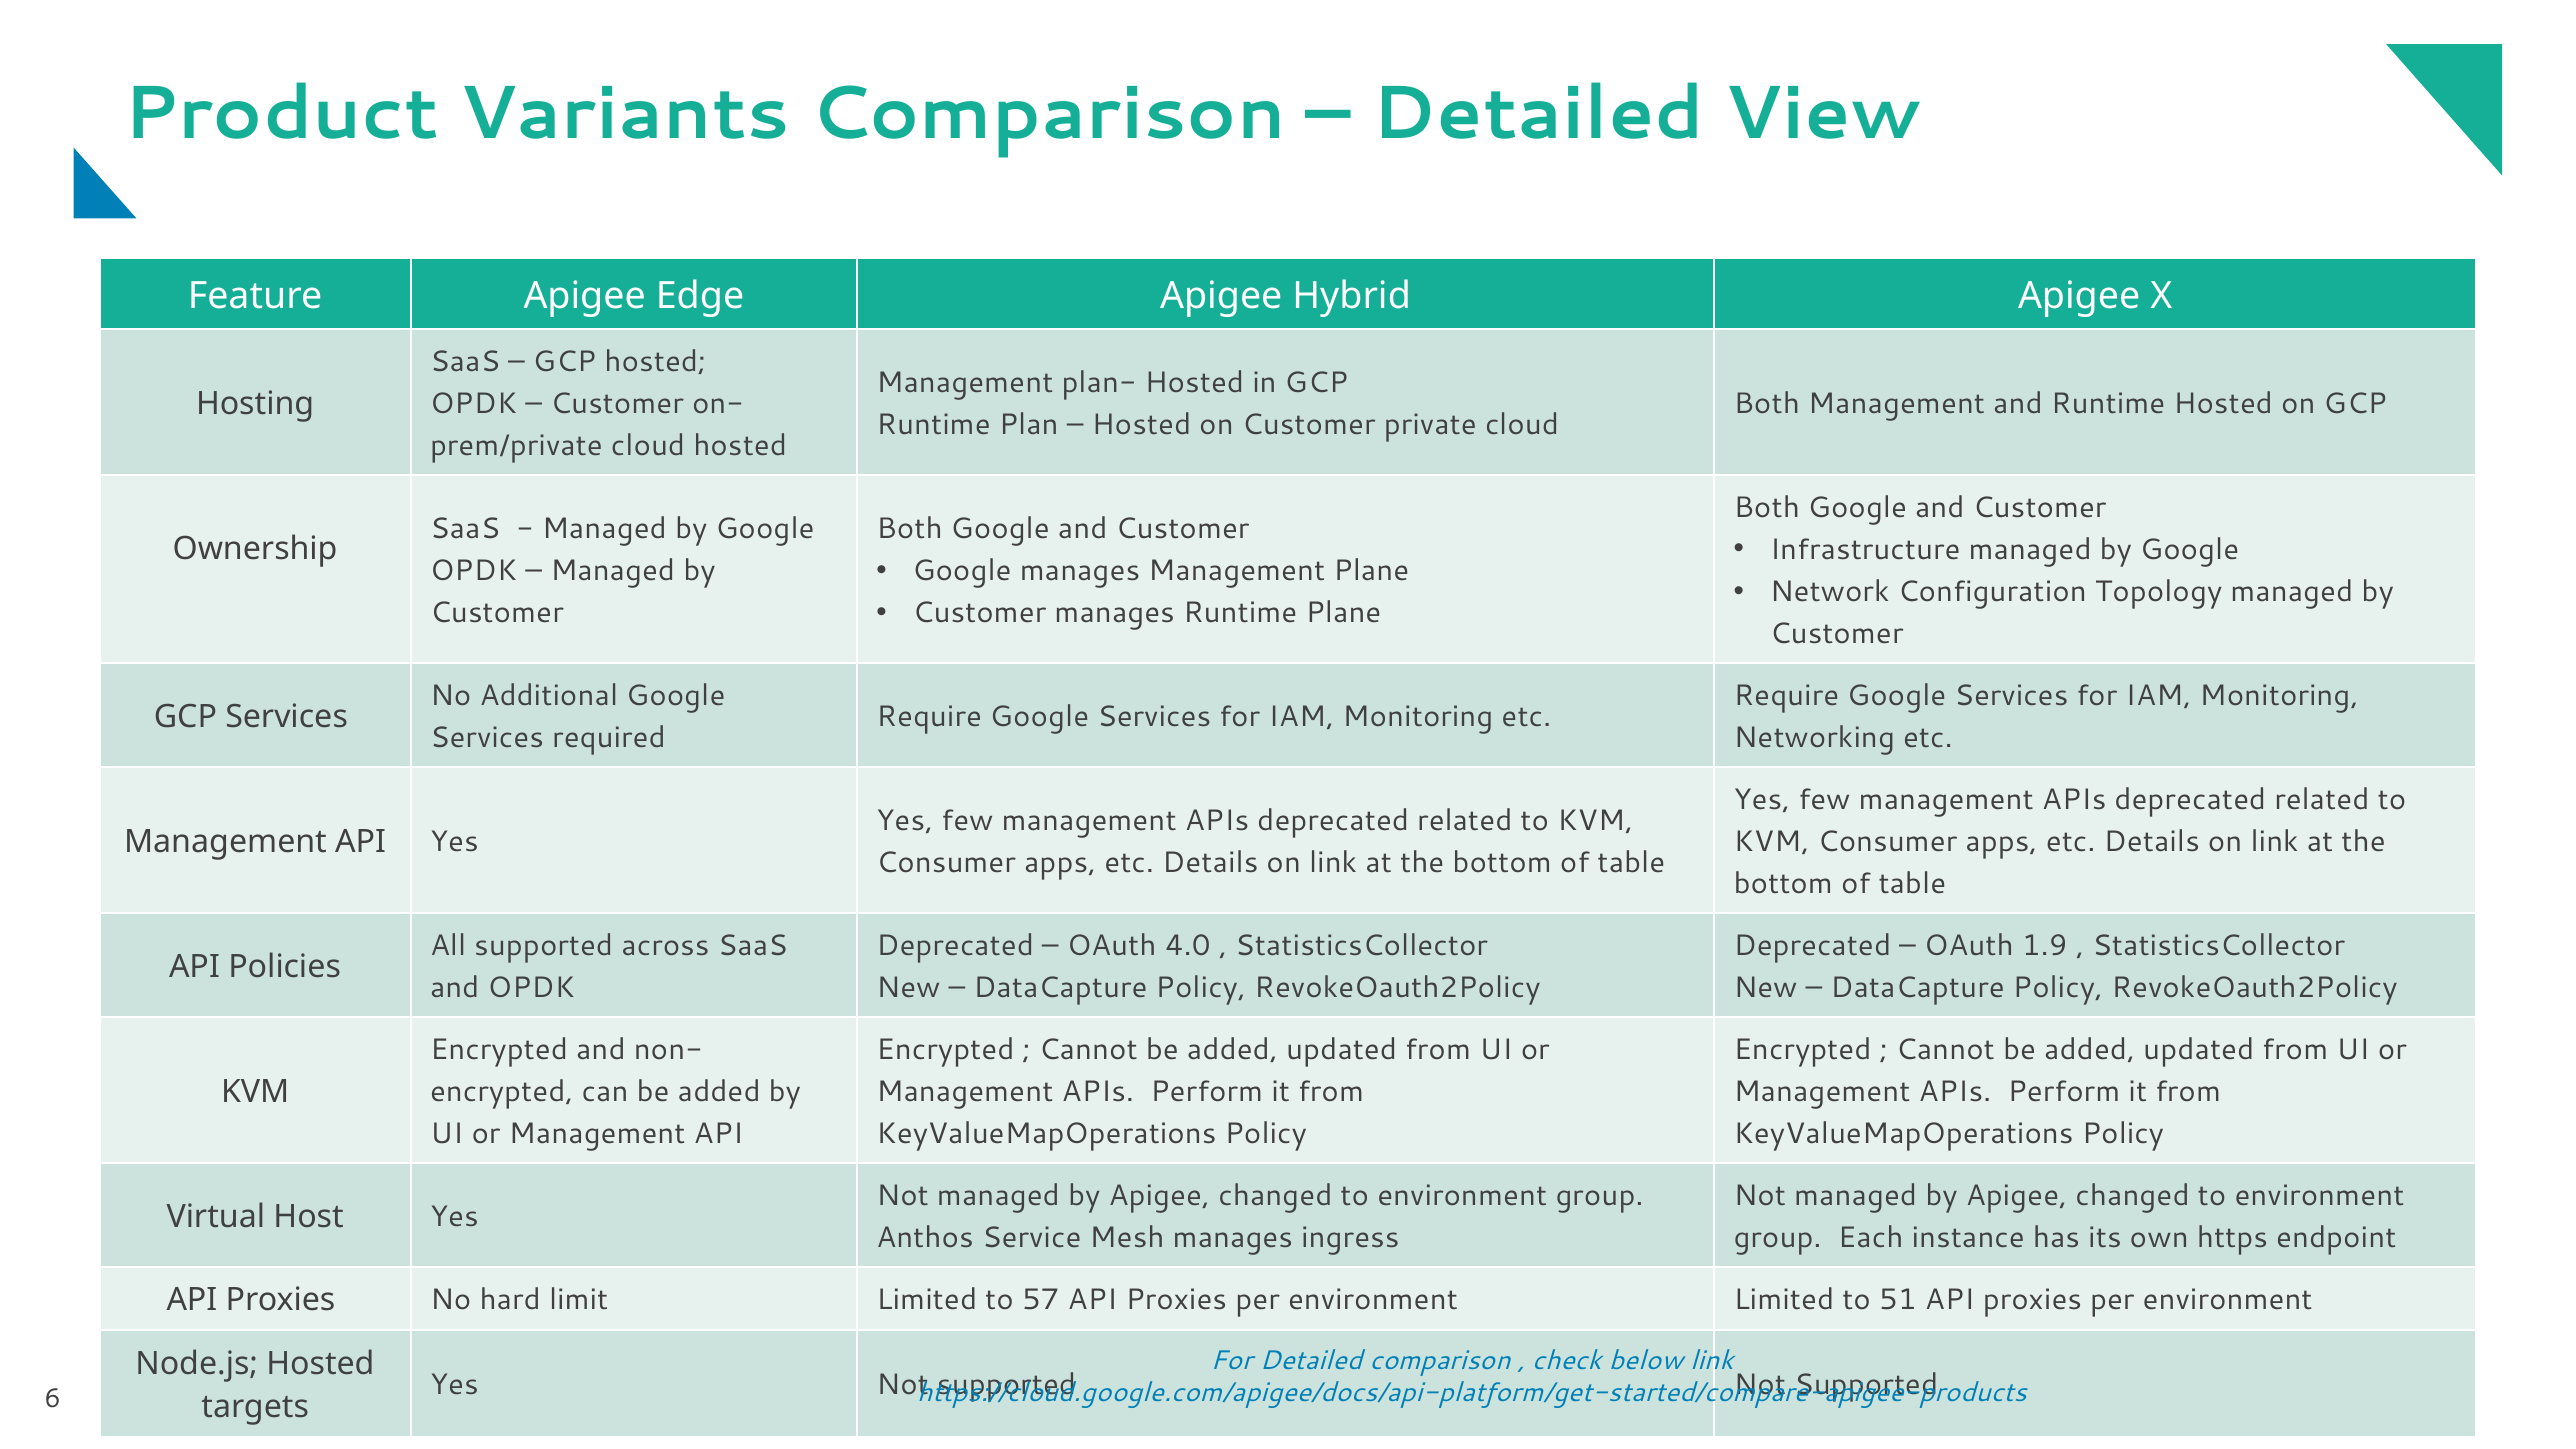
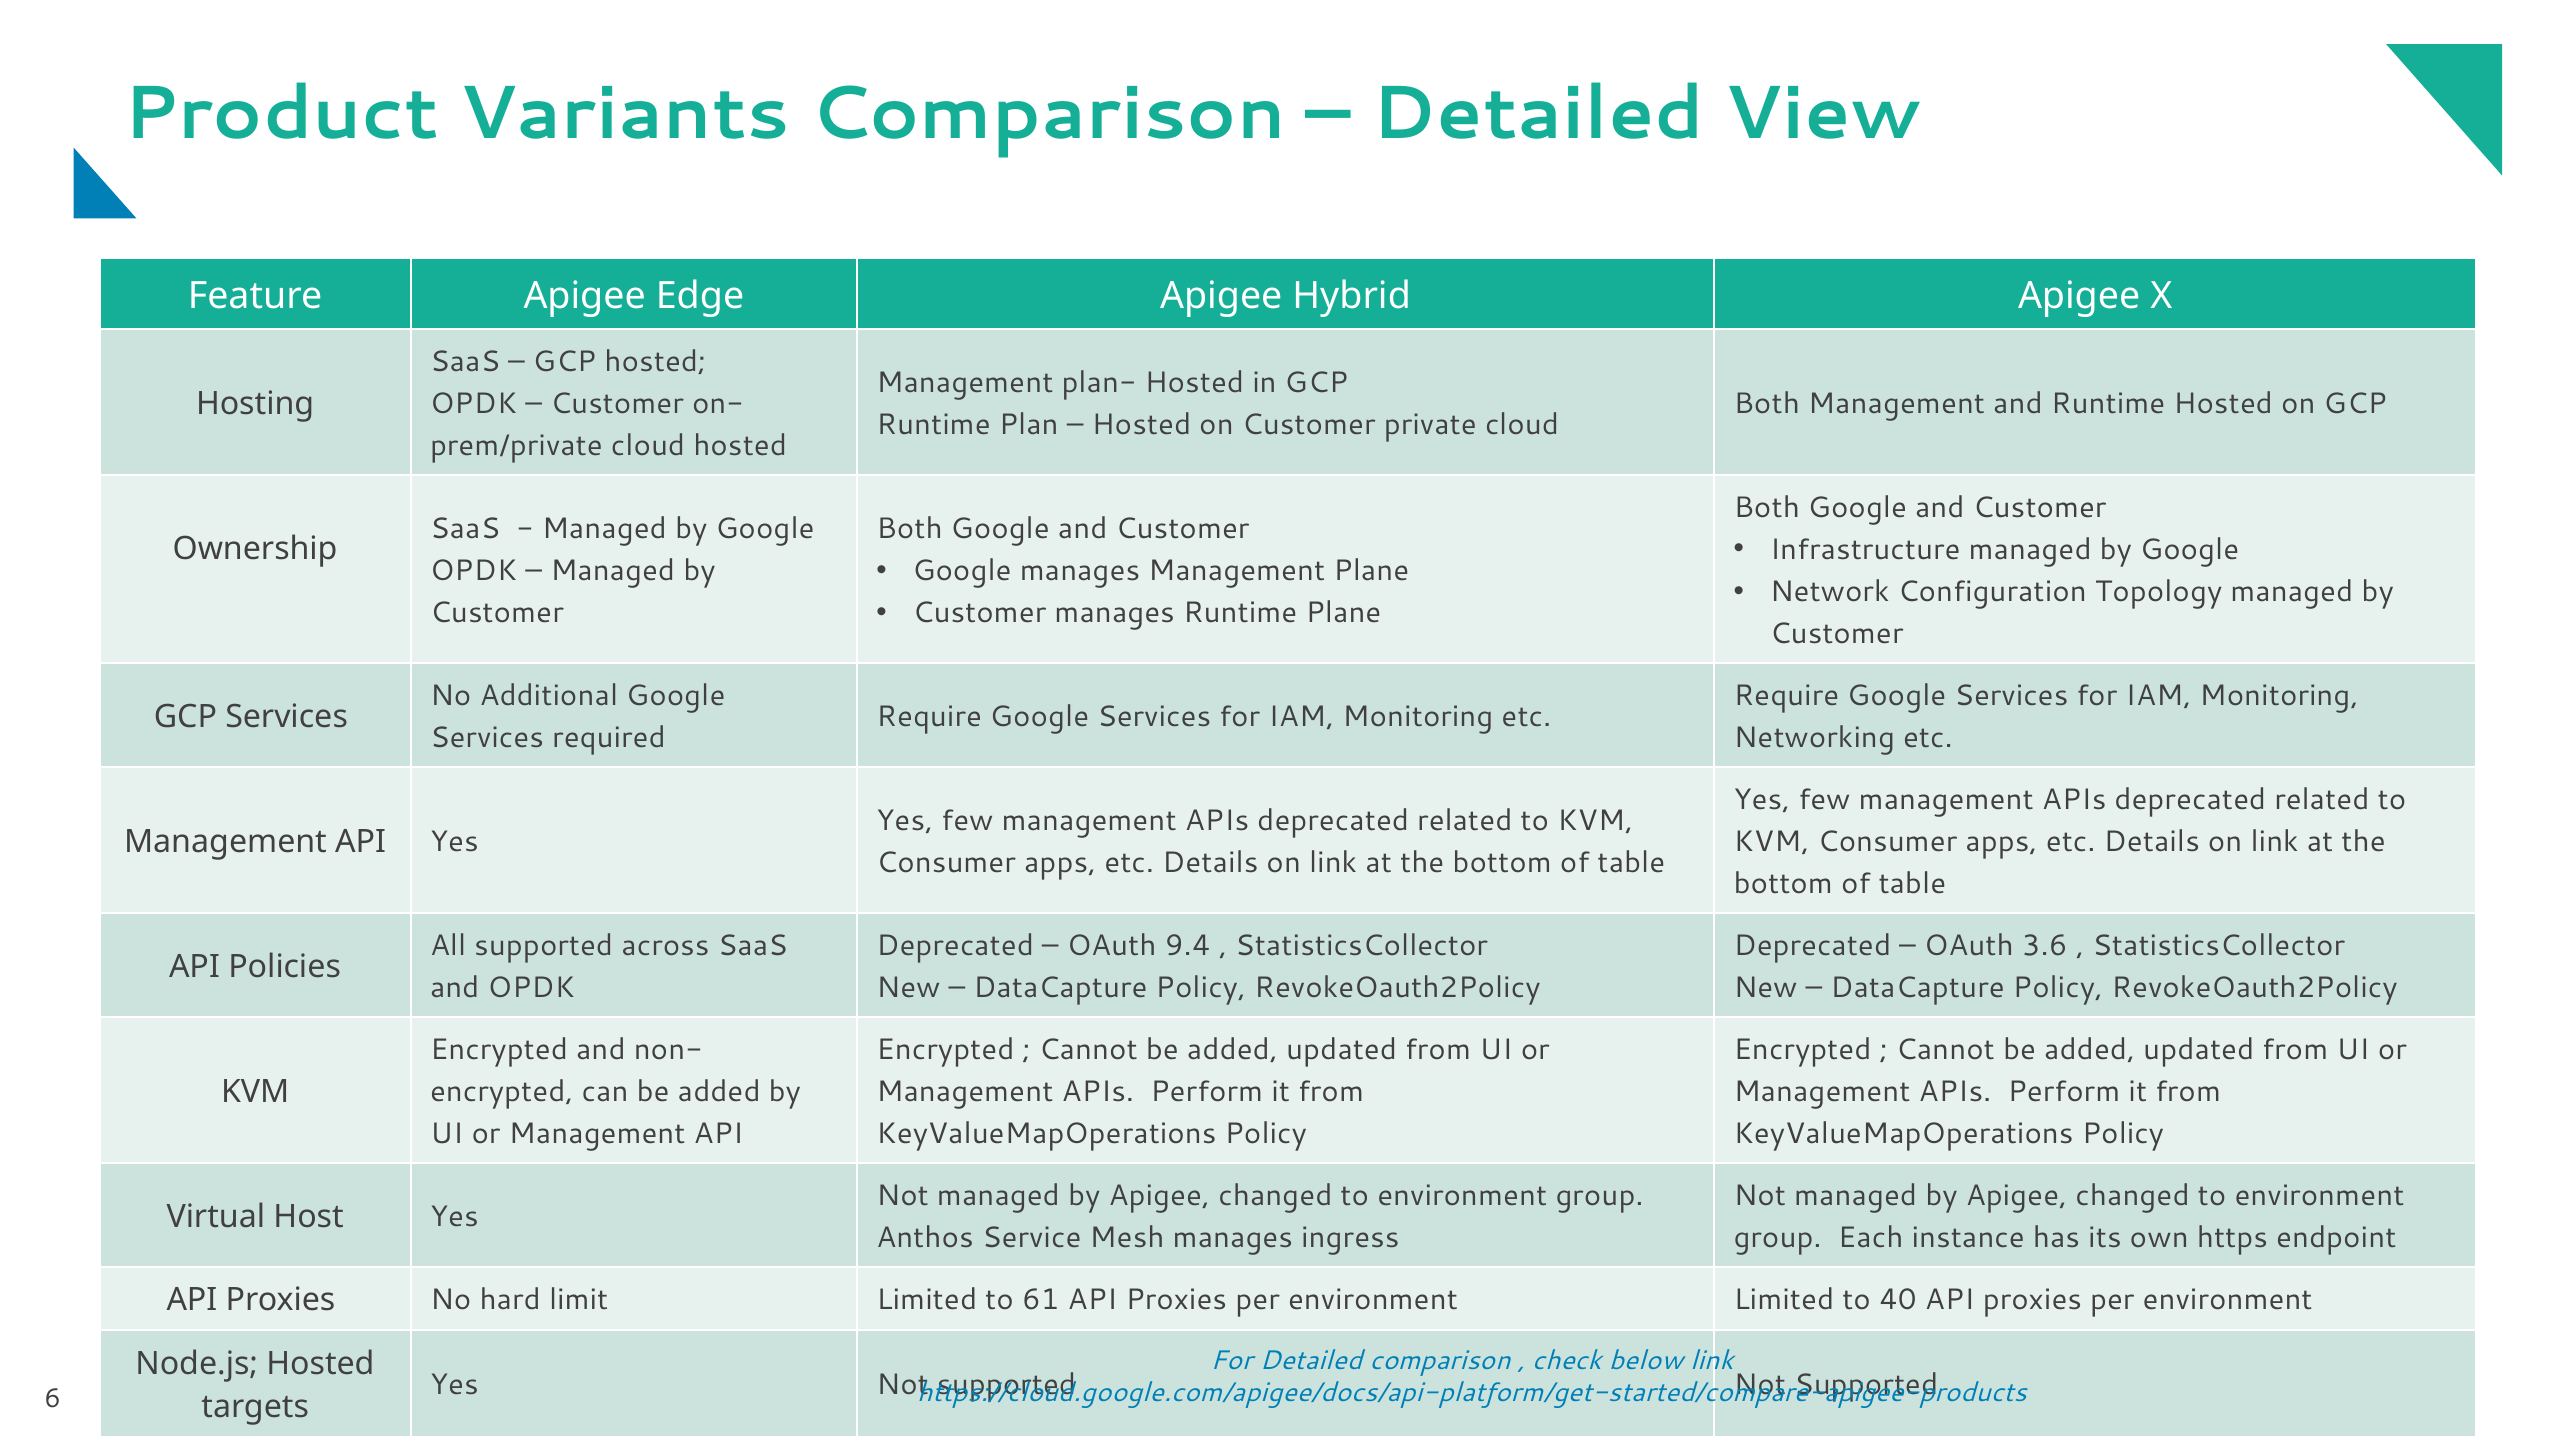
4.0: 4.0 -> 9.4 (1188, 946)
1.9: 1.9 -> 3.6 (2045, 946)
57: 57 -> 61 (1041, 1300)
51: 51 -> 40 (1898, 1300)
